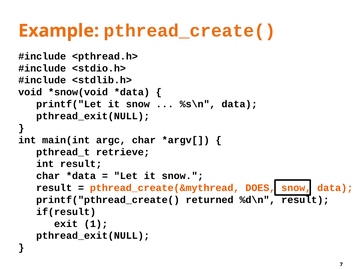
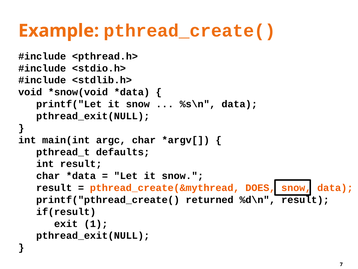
retrieve: retrieve -> defaults (123, 152)
